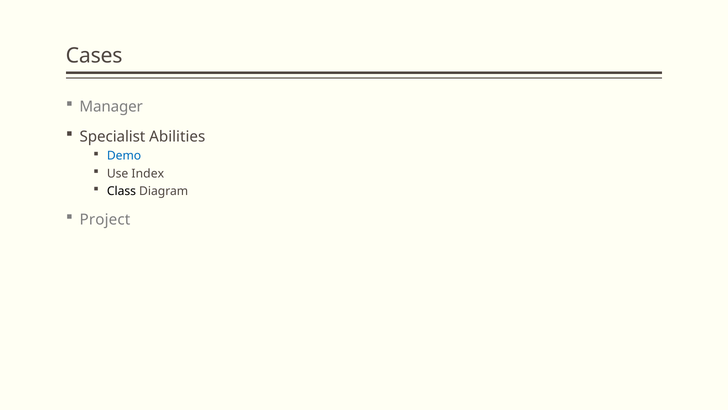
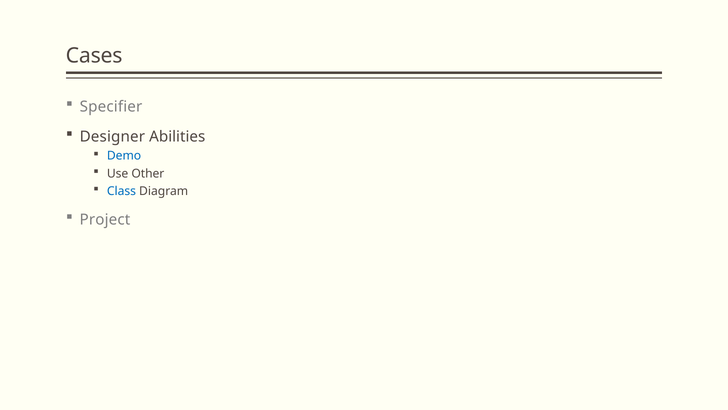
Manager: Manager -> Specifier (111, 106)
Specialist: Specialist -> Designer (112, 136)
Index: Index -> Other (148, 173)
Class colour: black -> blue (121, 191)
